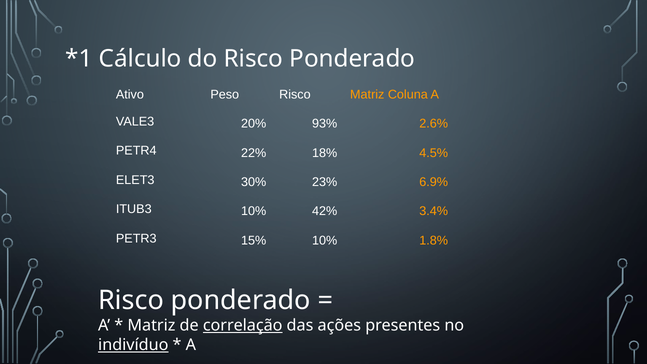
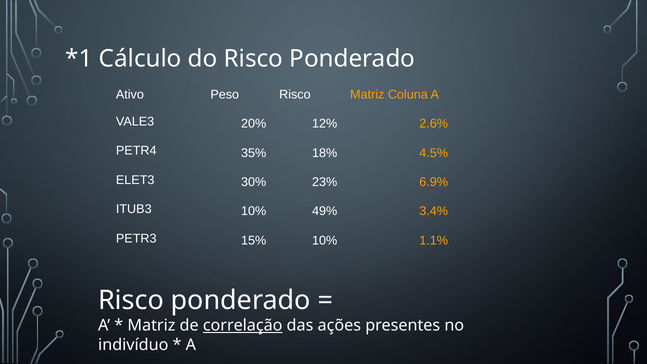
93%: 93% -> 12% (325, 124)
22%: 22% -> 35% (254, 153)
42%: 42% -> 49% (325, 211)
1.8%: 1.8% -> 1.1% (434, 240)
indivíduo underline: present -> none (133, 345)
